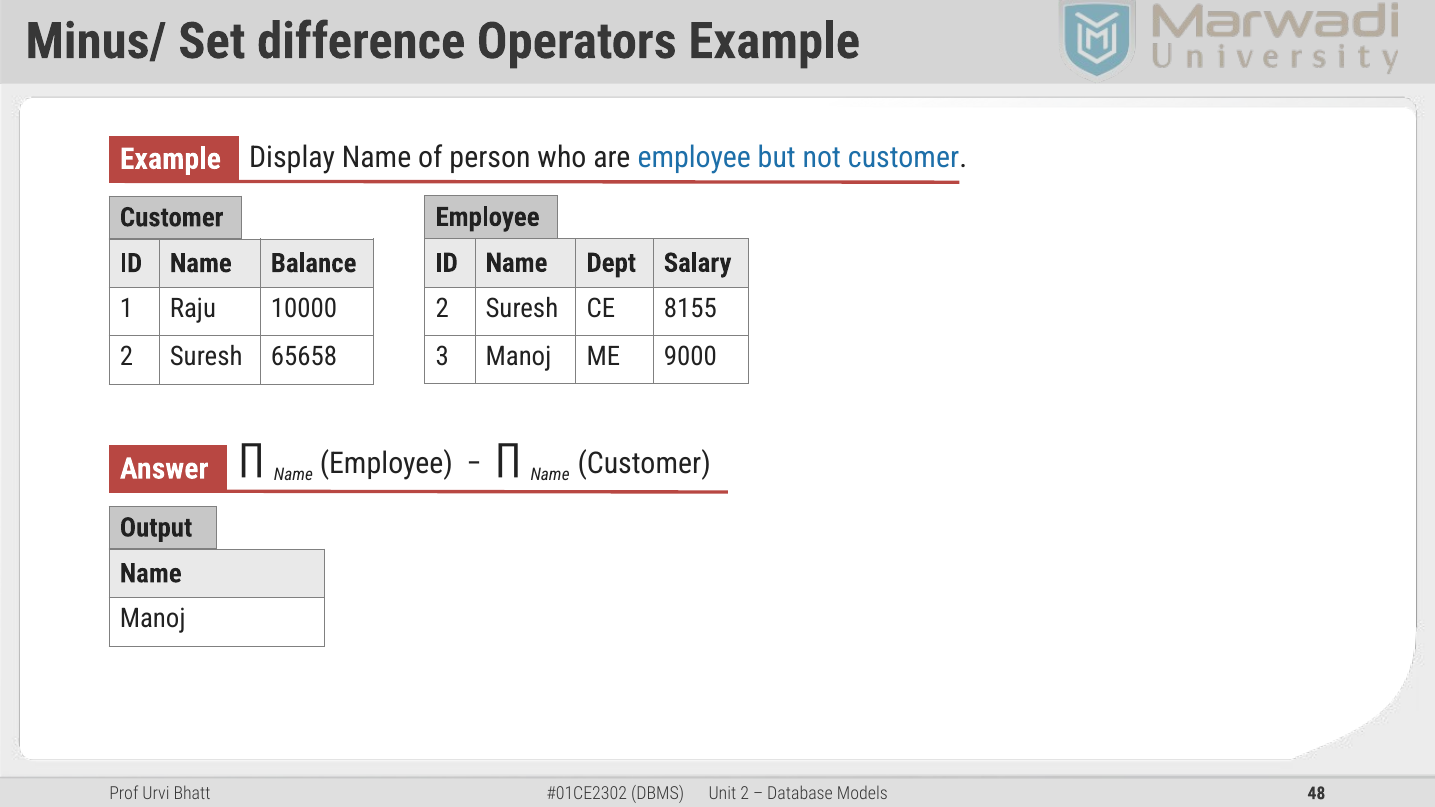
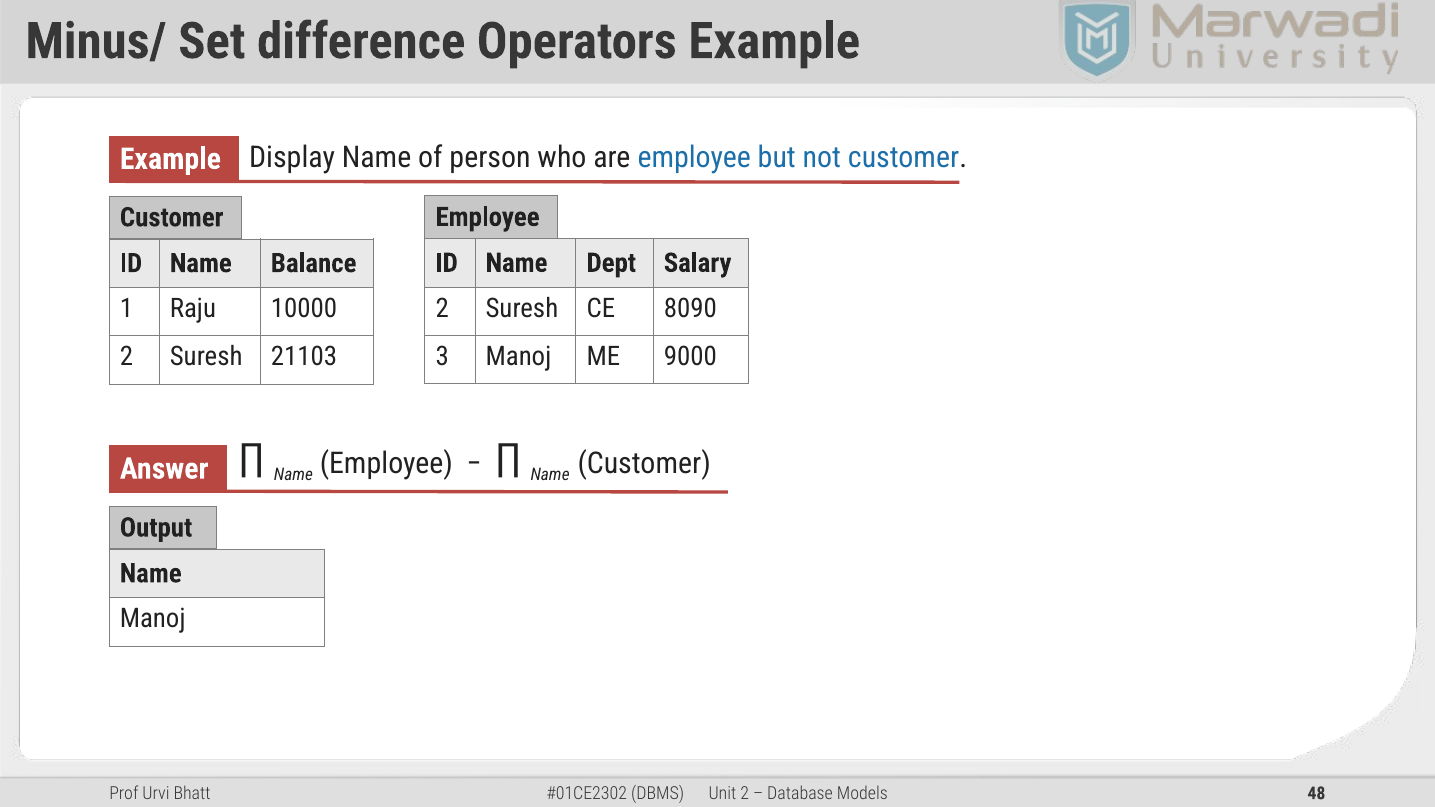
8155: 8155 -> 8090 (690, 308)
65658: 65658 -> 21103 (304, 357)
